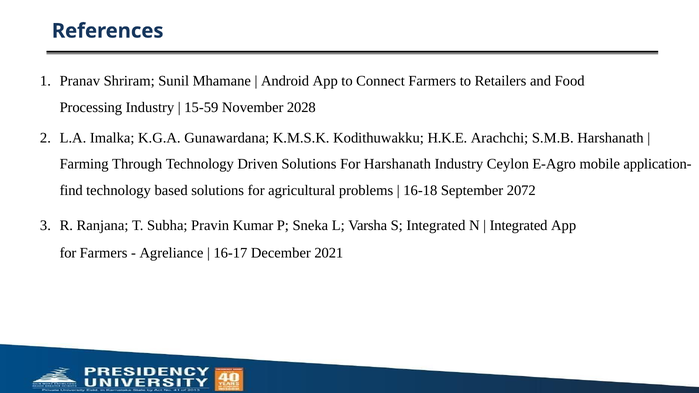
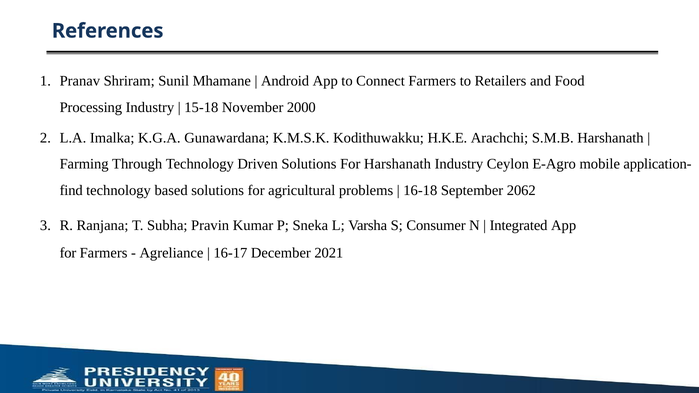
15-59: 15-59 -> 15-18 (201, 107)
2028: 2028 -> 2000 (301, 107)
2072: 2072 -> 2062 (521, 190)
S Integrated: Integrated -> Consumer (436, 225)
